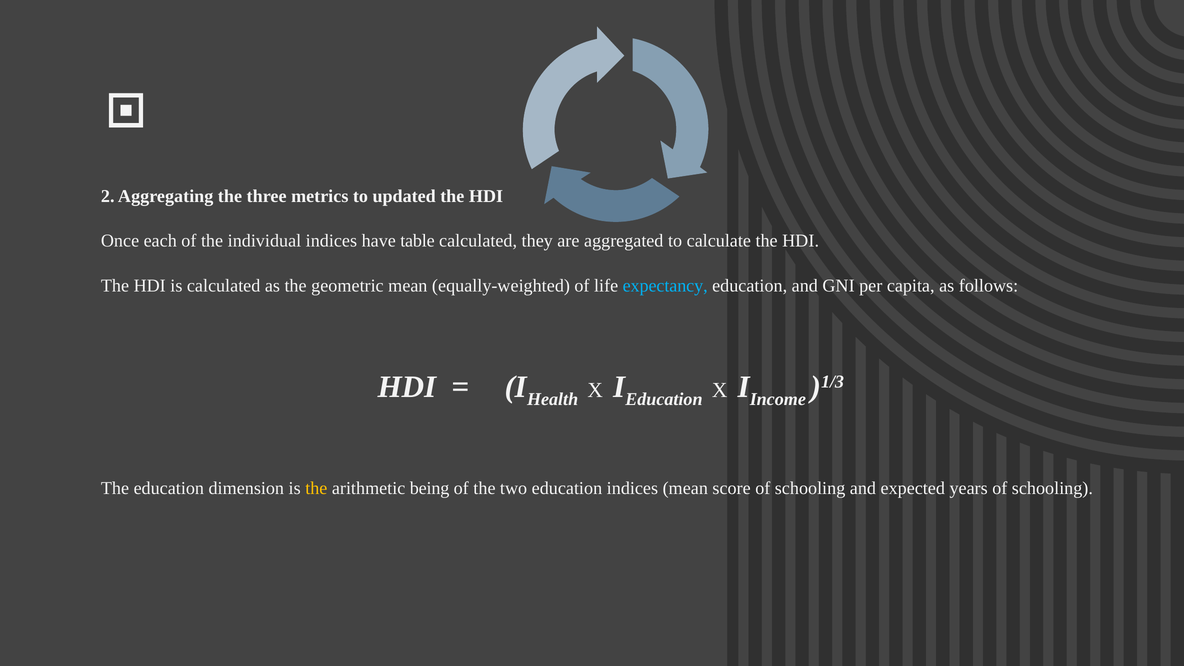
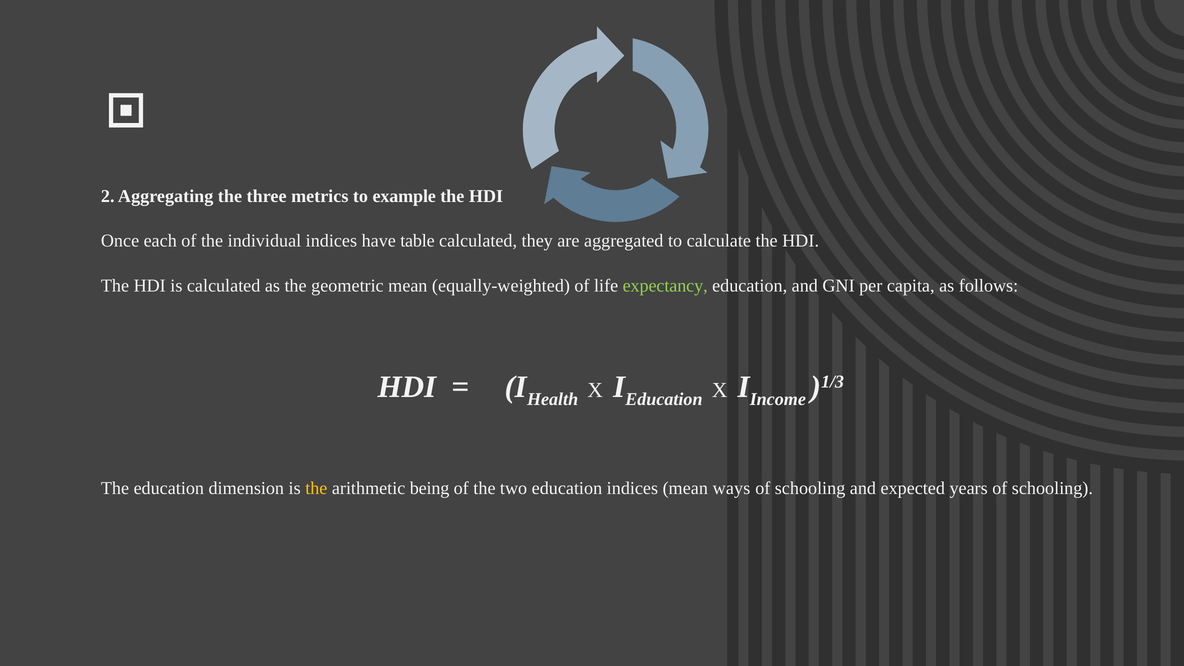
updated: updated -> example (404, 196)
expectancy colour: light blue -> light green (665, 286)
score: score -> ways (731, 488)
